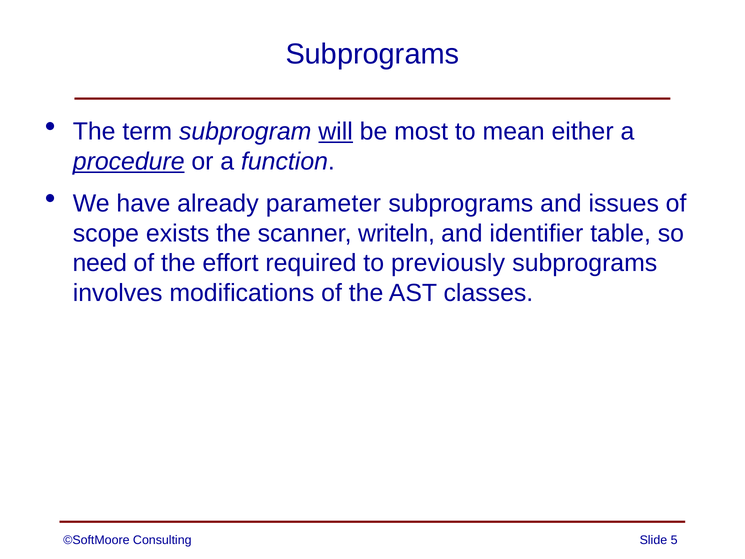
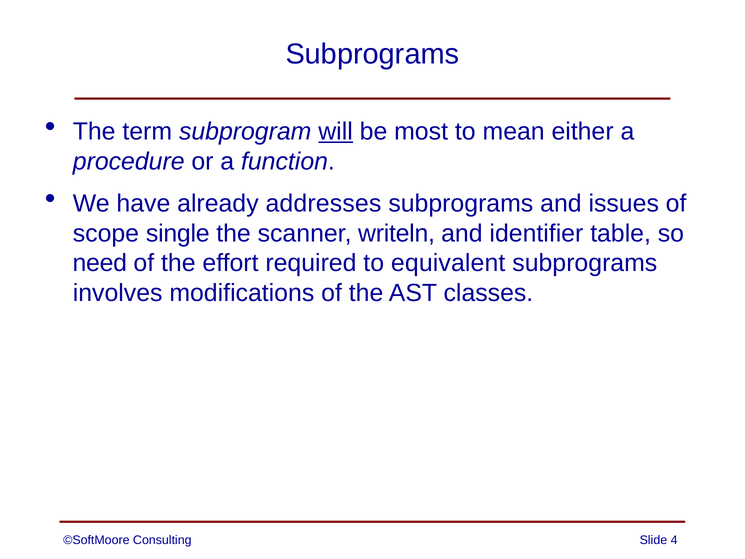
procedure underline: present -> none (129, 161)
parameter: parameter -> addresses (323, 204)
exists: exists -> single (178, 233)
previously: previously -> equivalent (448, 263)
5: 5 -> 4 (674, 540)
